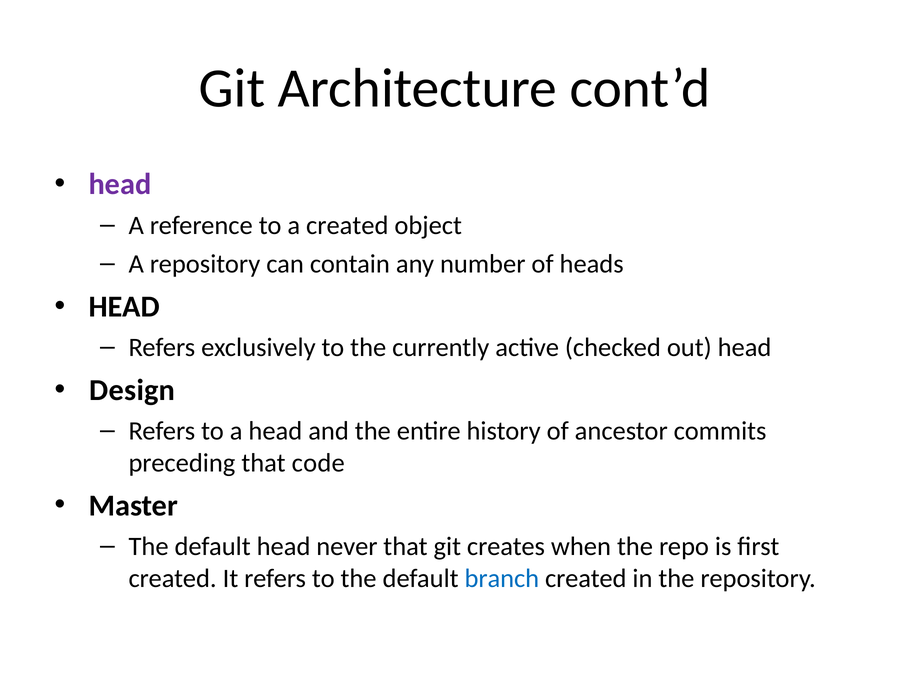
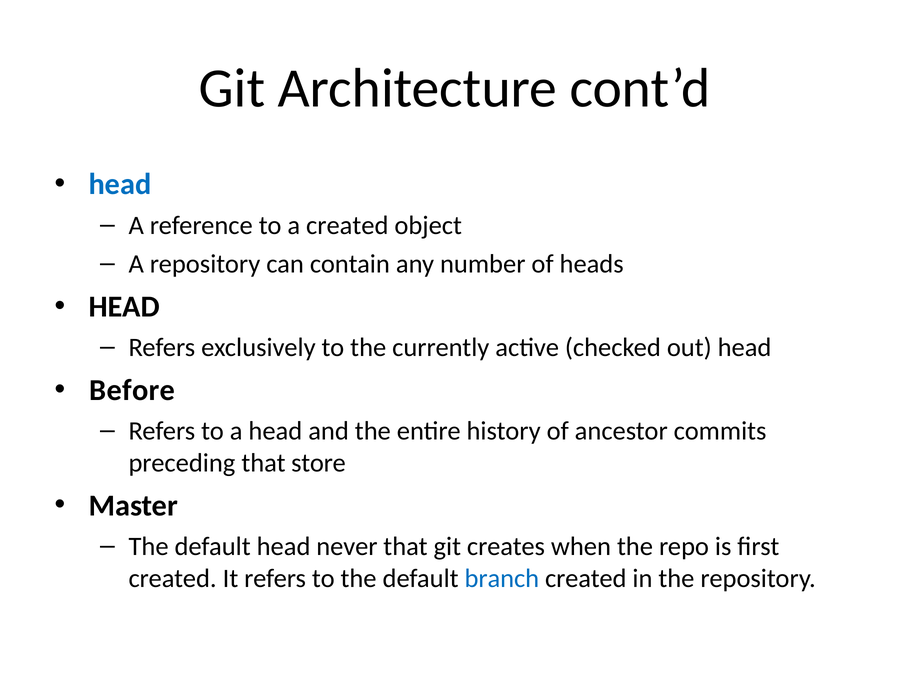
head colour: purple -> blue (120, 184)
Design: Design -> Before (132, 390)
code: code -> store (318, 463)
